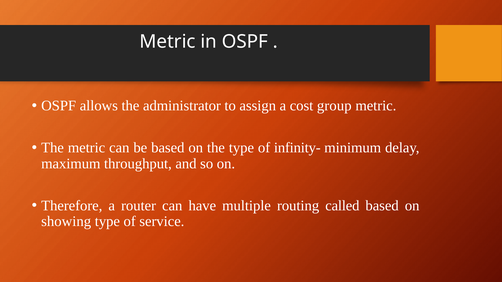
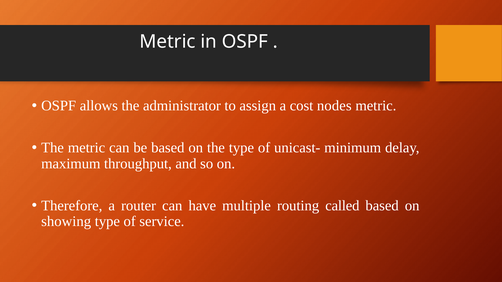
group: group -> nodes (334, 106)
infinity-: infinity- -> unicast- (297, 148)
